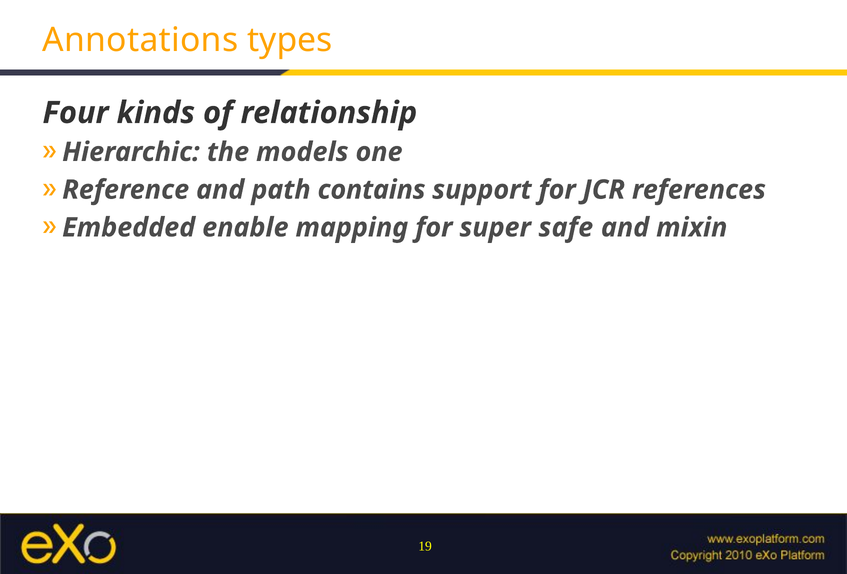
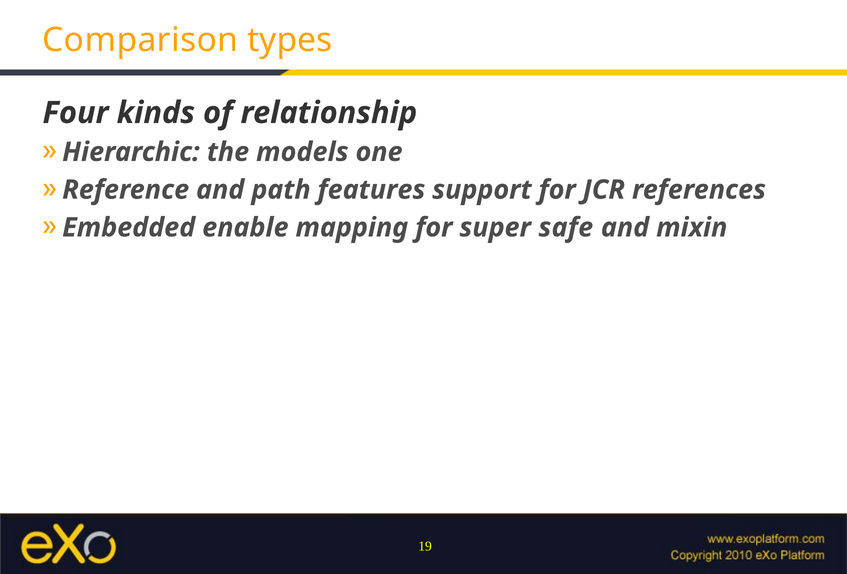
Annotations: Annotations -> Comparison (140, 40)
contains: contains -> features (371, 190)
